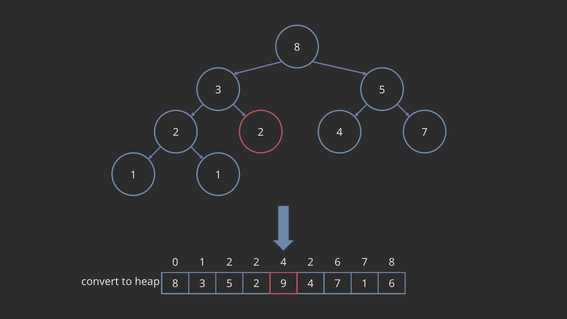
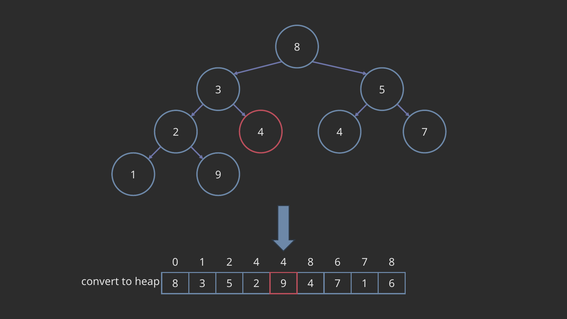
2: 2 -> 4 (261, 132)
1 1: 1 -> 9 (218, 175)
1 2 2: 2 -> 4 (256, 262)
4 2: 2 -> 8 (311, 262)
